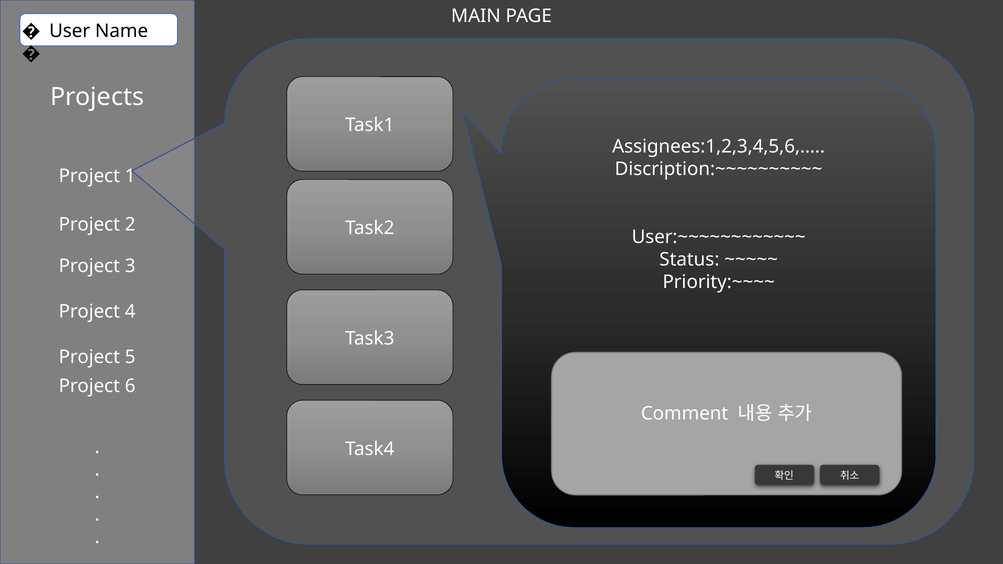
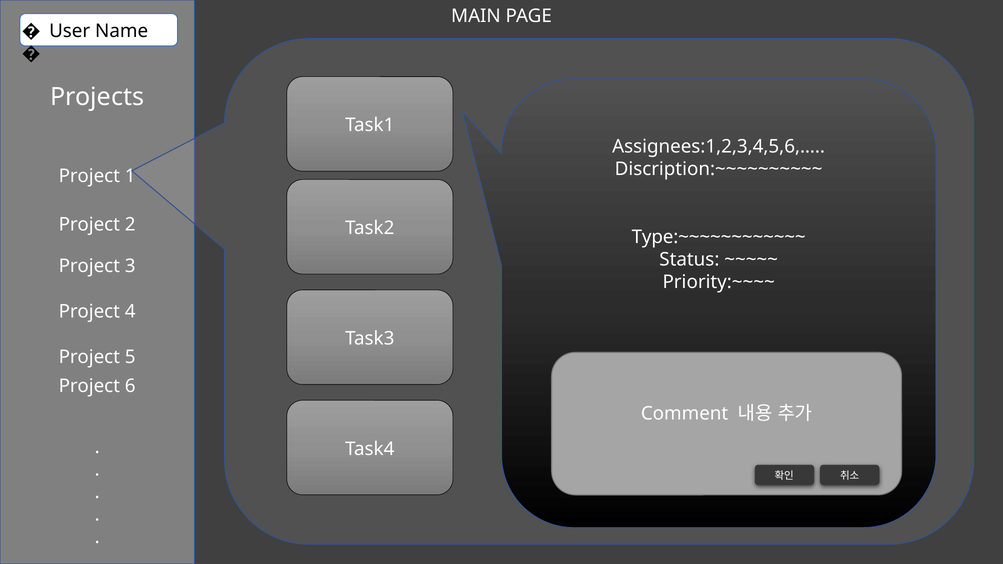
User:~~~~~~~~~~~~: User:~~~~~~~~~~~~ -> Type:~~~~~~~~~~~~ (719, 237)
